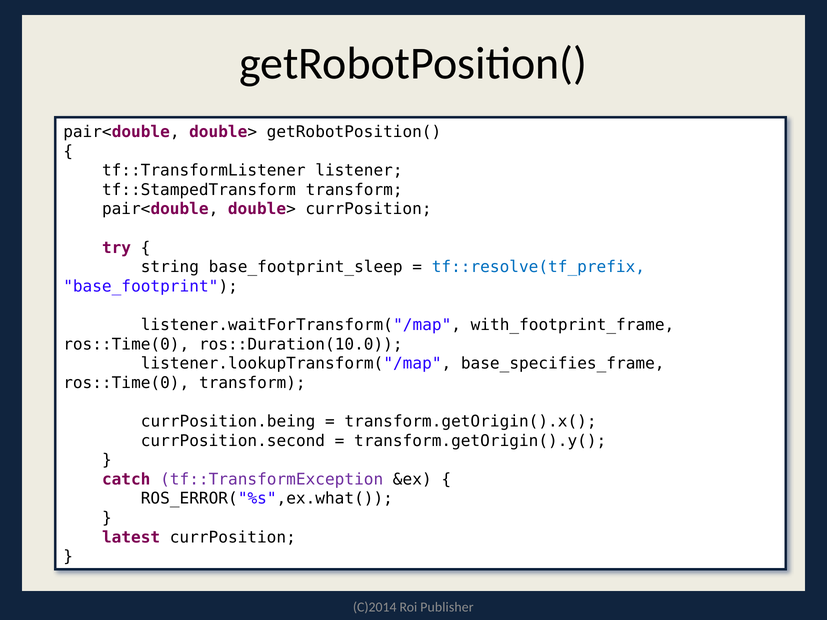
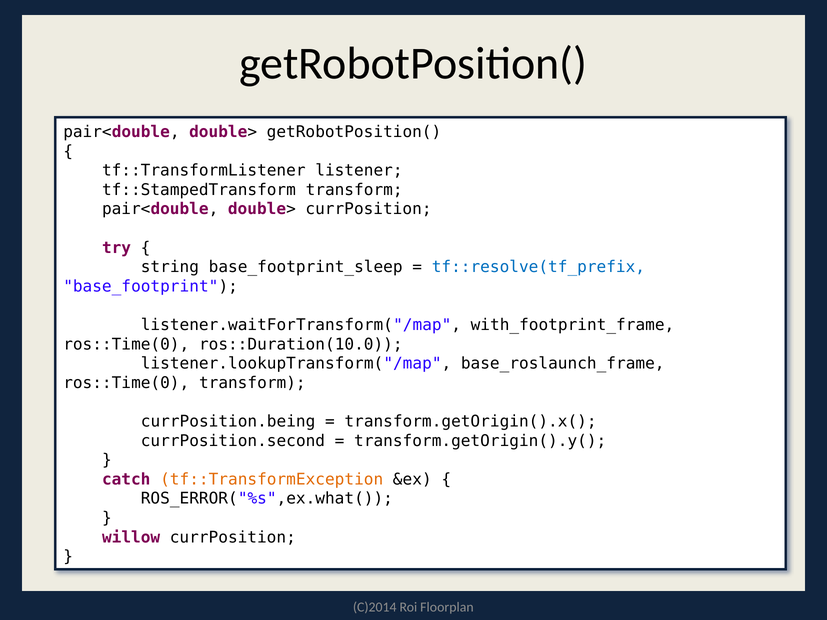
base_specifies_frame: base_specifies_frame -> base_roslaunch_frame (563, 364)
tf::TransformException colour: purple -> orange (272, 480)
latest: latest -> willow (131, 537)
Publisher: Publisher -> Floorplan (447, 607)
